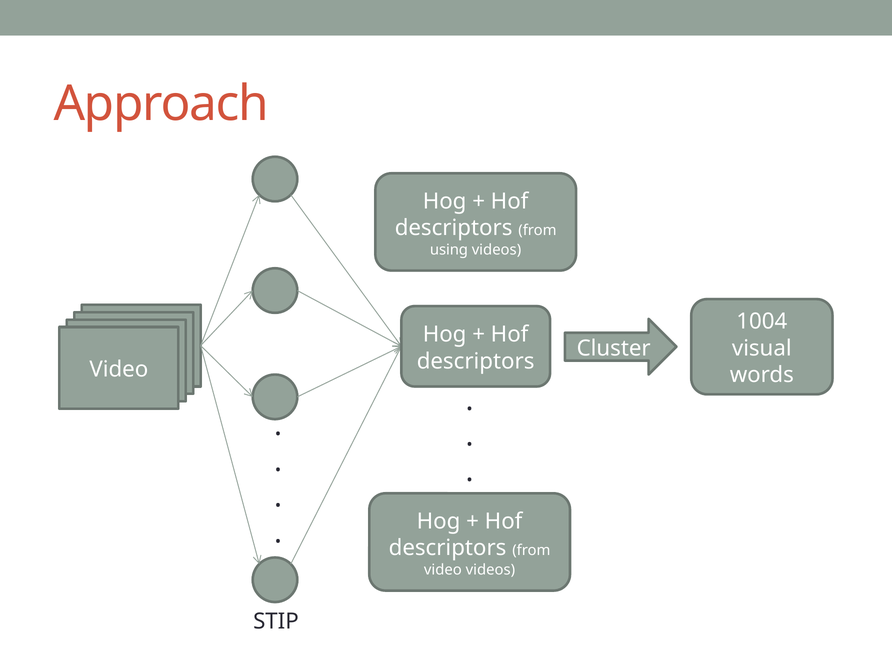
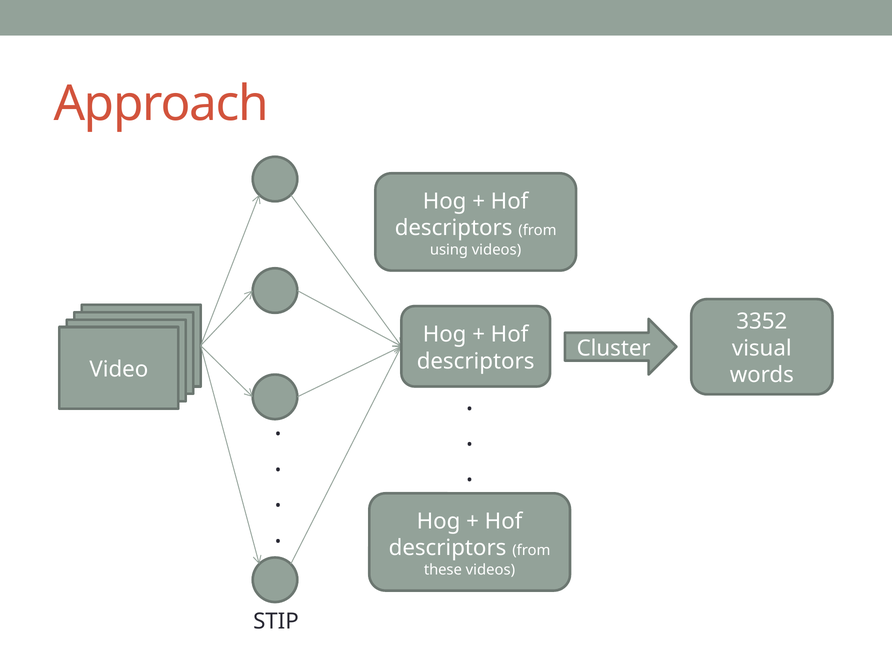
1004: 1004 -> 3352 (762, 321)
video: video -> these (443, 570)
